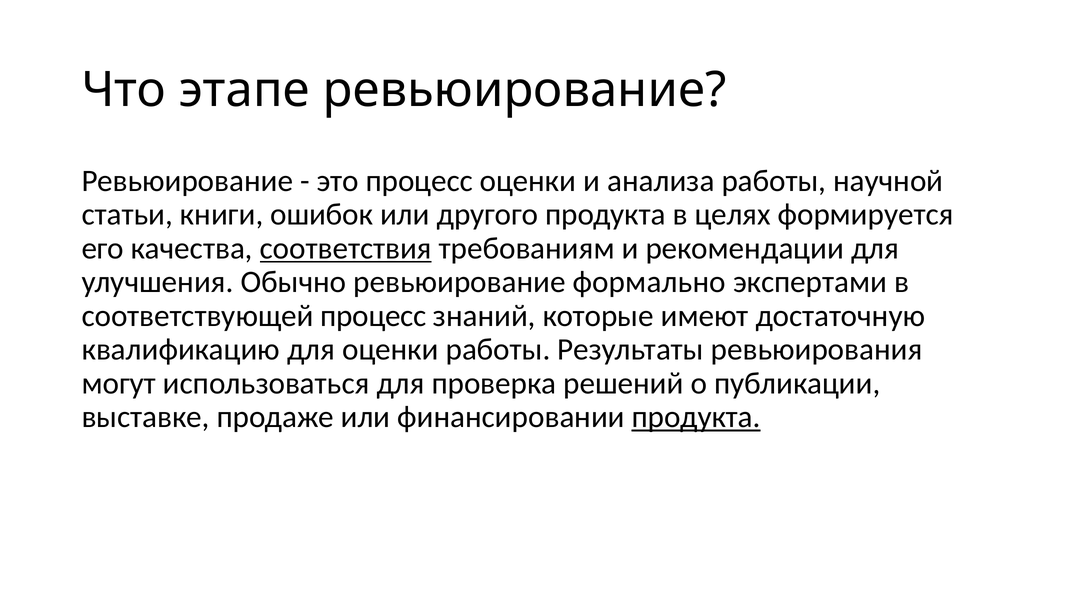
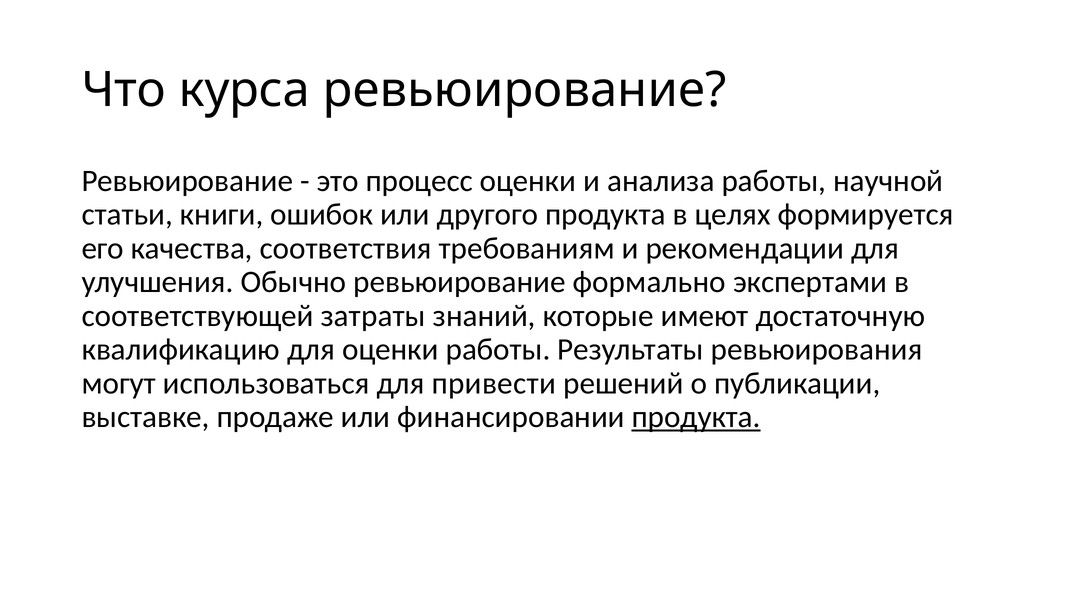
этапе: этапе -> курса (244, 90)
соответствия underline: present -> none (346, 248)
соответствующей процесс: процесс -> затраты (373, 316)
проверка: проверка -> привести (494, 383)
